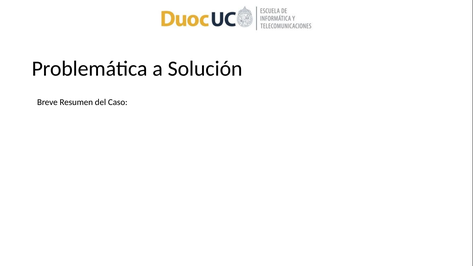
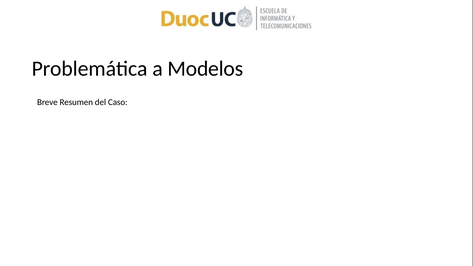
Solución: Solución -> Modelos (205, 69)
